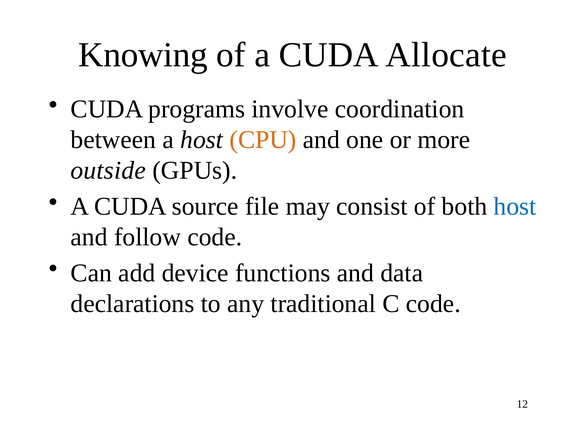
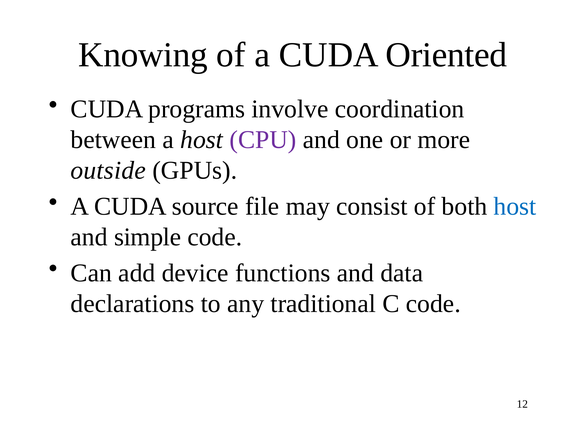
Allocate: Allocate -> Oriented (446, 55)
CPU colour: orange -> purple (263, 140)
follow: follow -> simple (148, 237)
